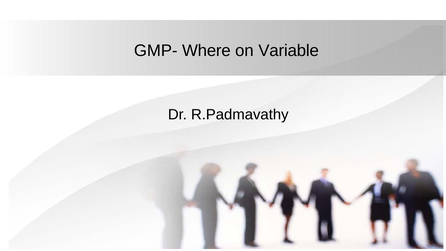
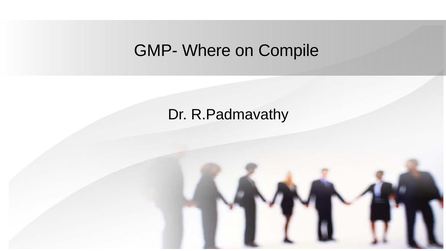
Variable: Variable -> Compile (289, 51)
